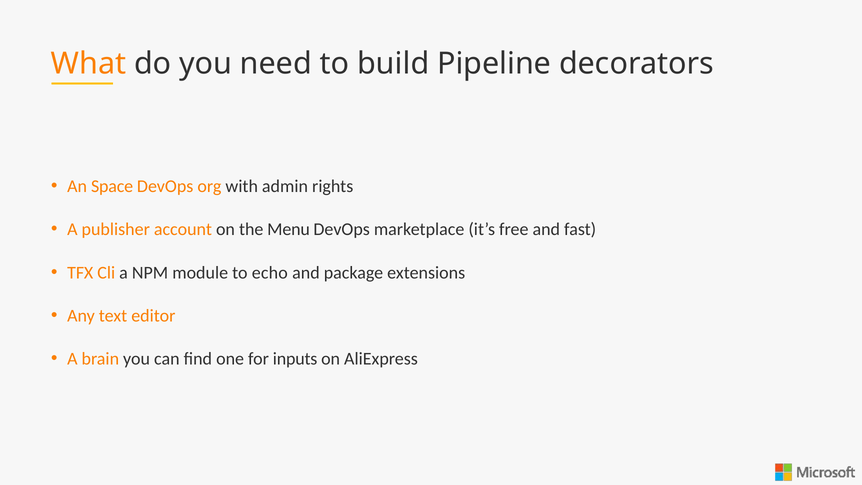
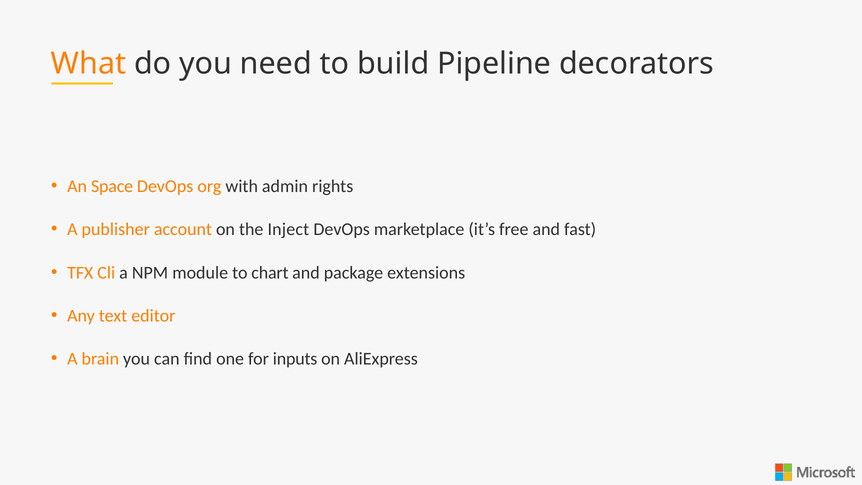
Menu: Menu -> Inject (288, 229)
echo: echo -> chart (270, 273)
